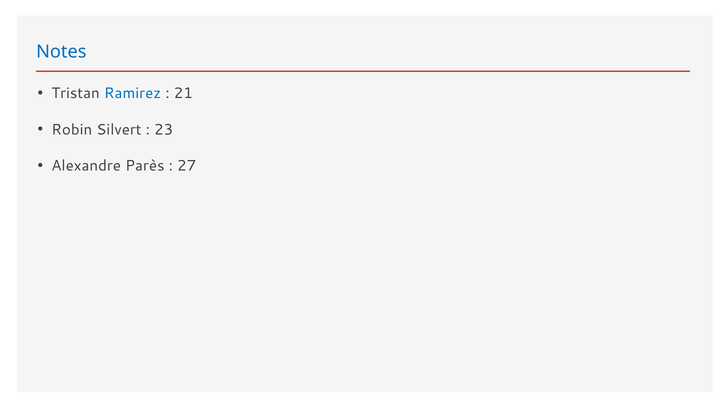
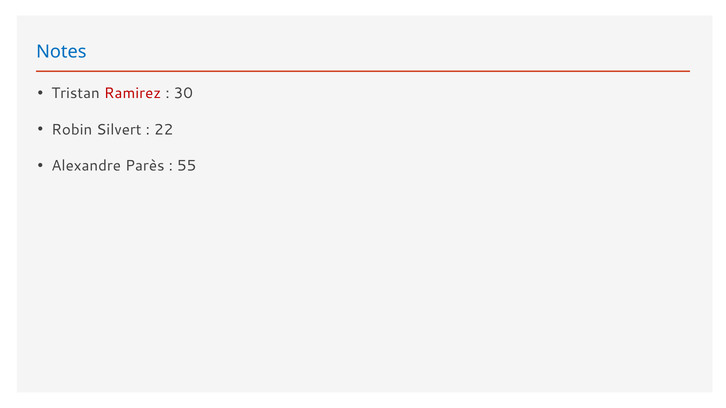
Ramirez colour: blue -> red (133, 94)
21: 21 -> 30 (183, 94)
23: 23 -> 22 (164, 130)
27: 27 -> 55 (187, 166)
